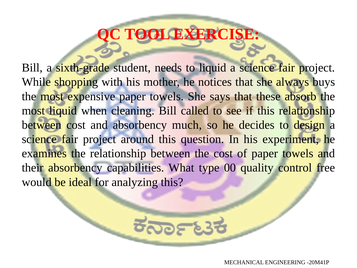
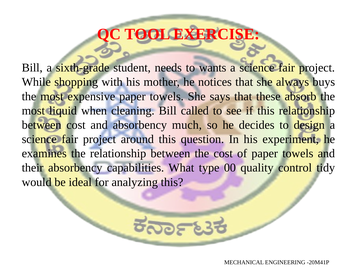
to liquid: liquid -> wants (213, 68)
free: free -> tidy (326, 168)
